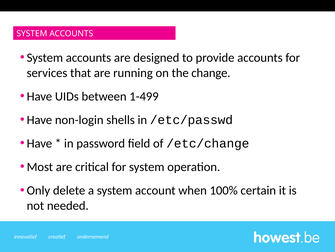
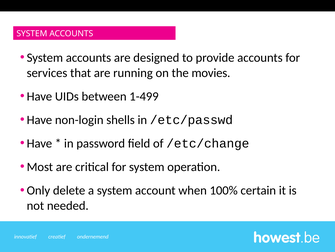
change: change -> movies (211, 73)
